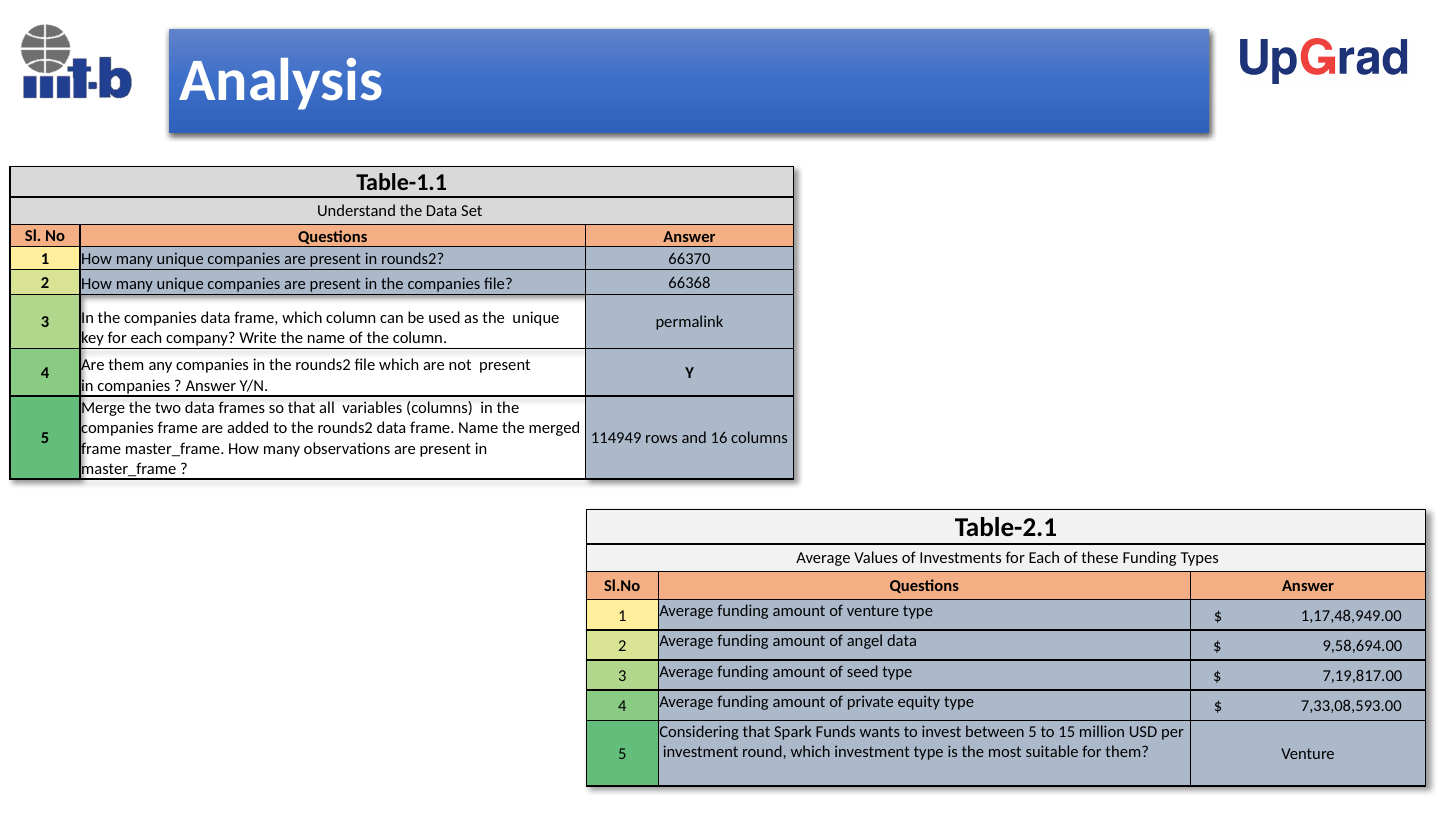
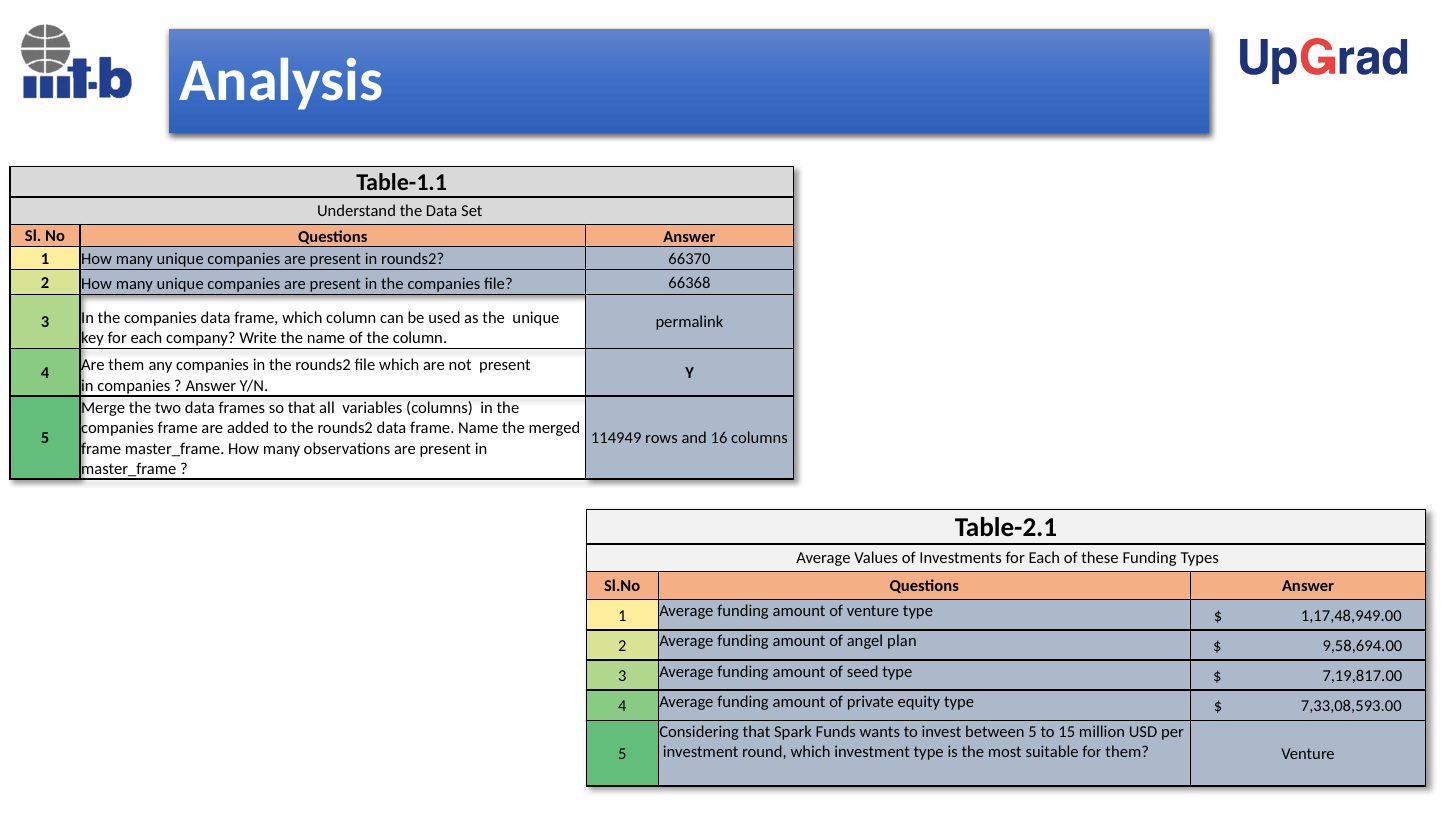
angel data: data -> plan (902, 641)
